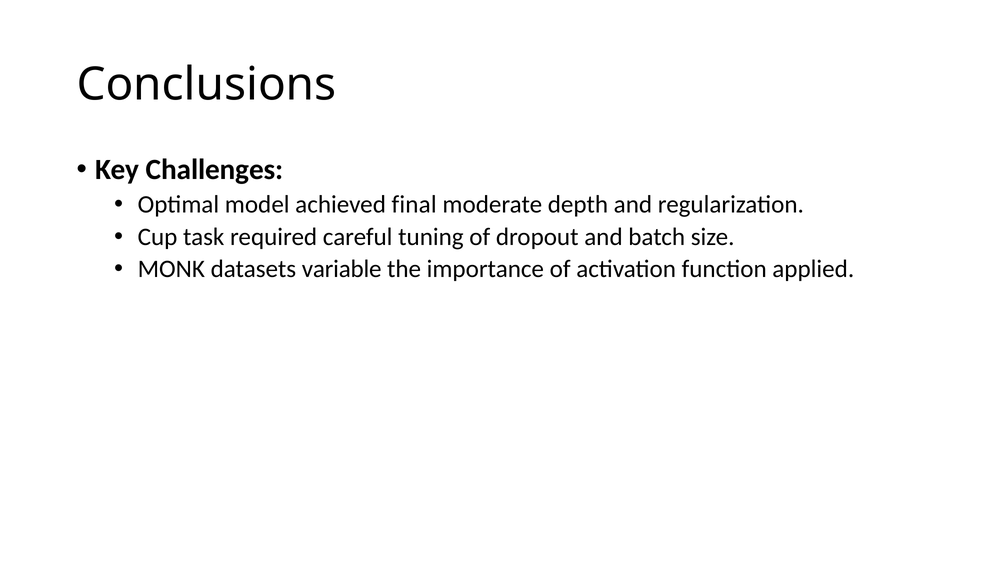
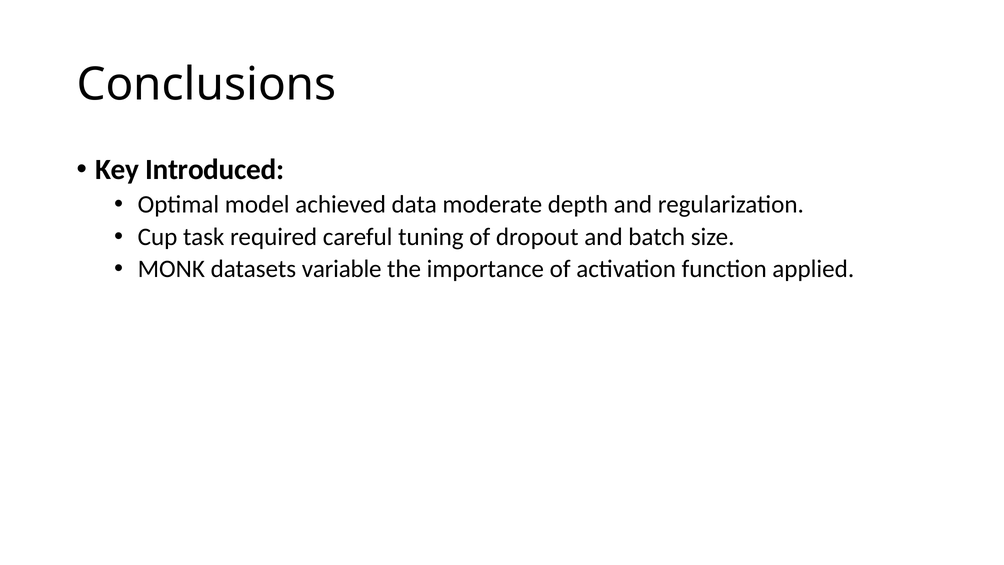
Challenges: Challenges -> Introduced (215, 170)
final: final -> data (414, 204)
